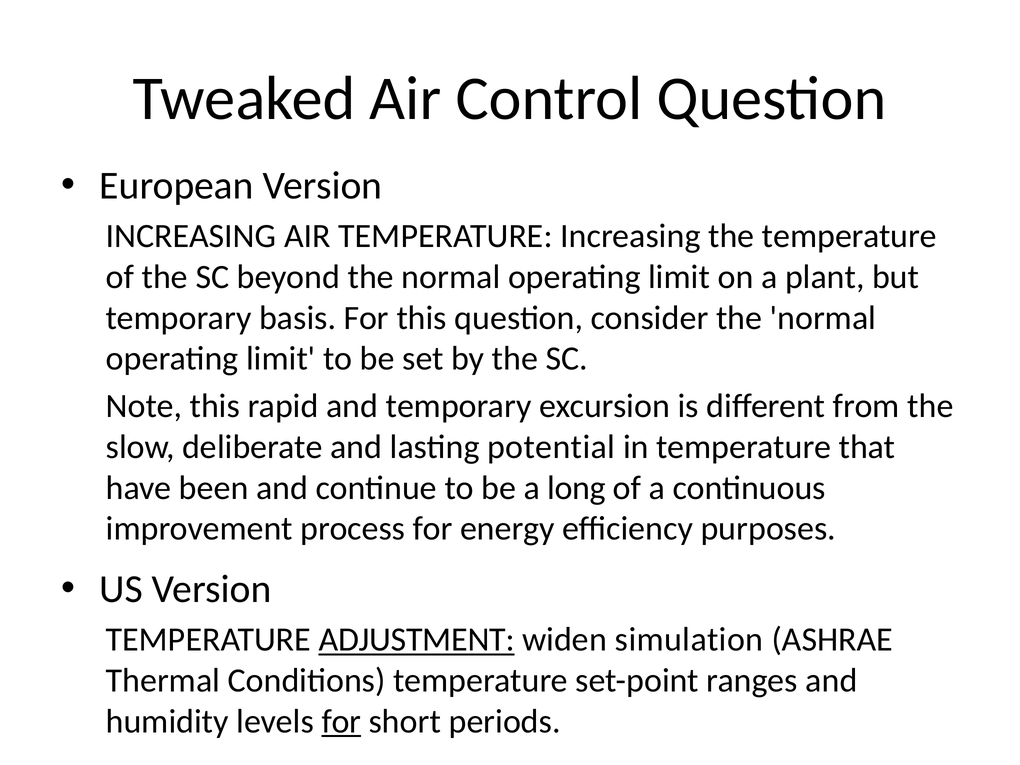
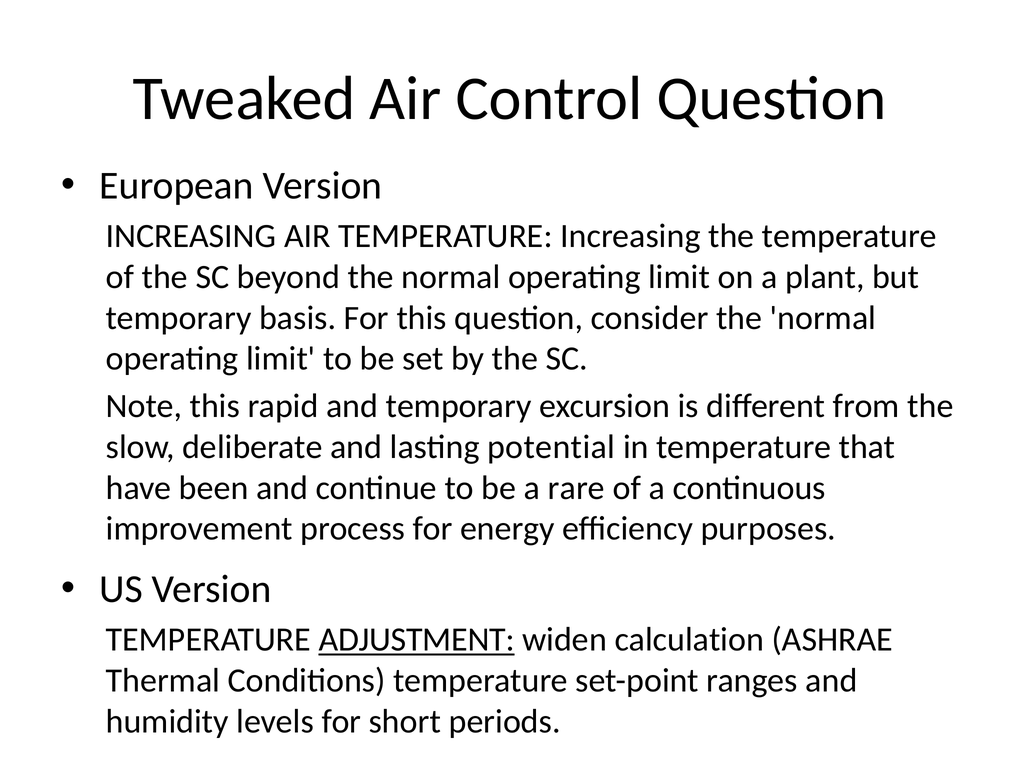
long: long -> rare (576, 488)
simulation: simulation -> calculation (689, 640)
for underline: present -> none (341, 721)
